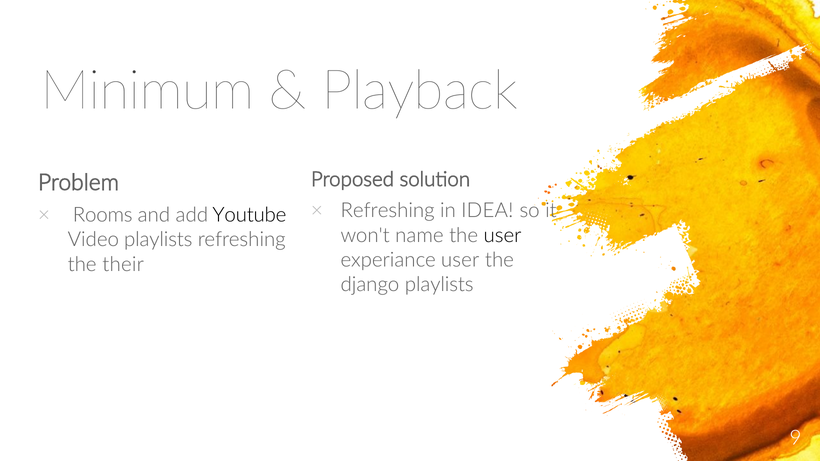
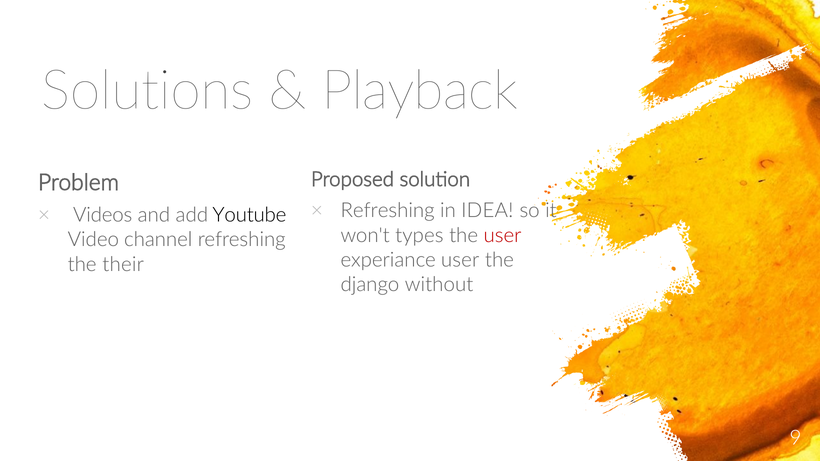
Minimum: Minimum -> Solutions (147, 91)
Rooms: Rooms -> Videos (103, 215)
name: name -> types (419, 235)
user colour: black -> red (502, 235)
Video playlists: playlists -> channel (158, 240)
django playlists: playlists -> without (439, 285)
